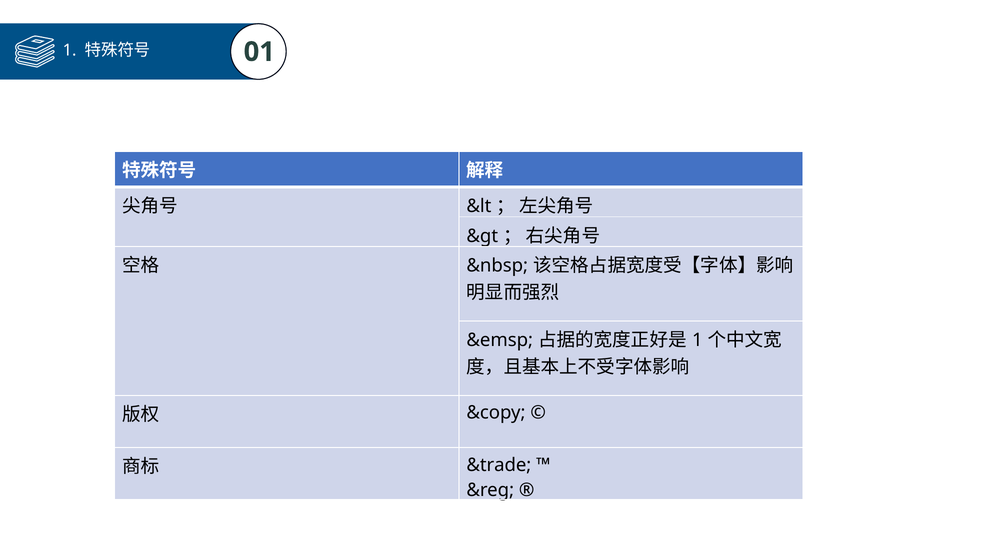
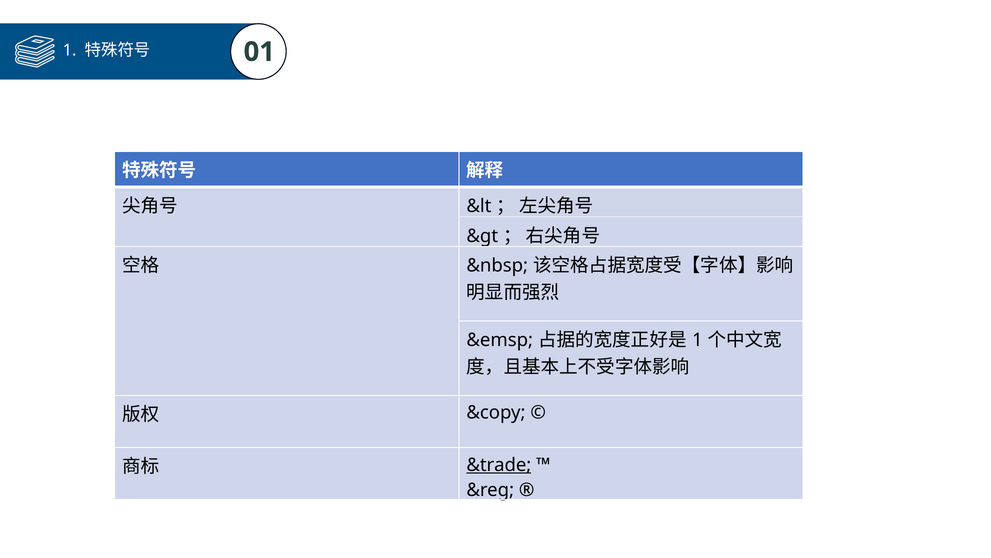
&trade underline: none -> present (499, 464)
